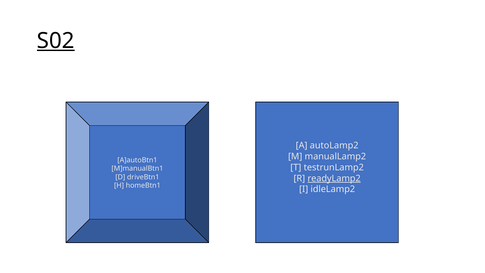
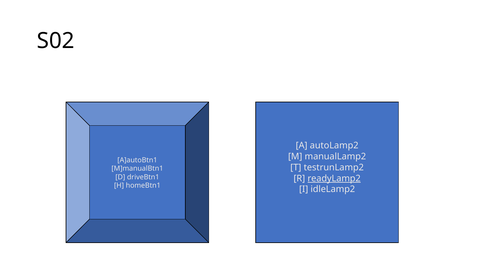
S02 underline: present -> none (56, 41)
